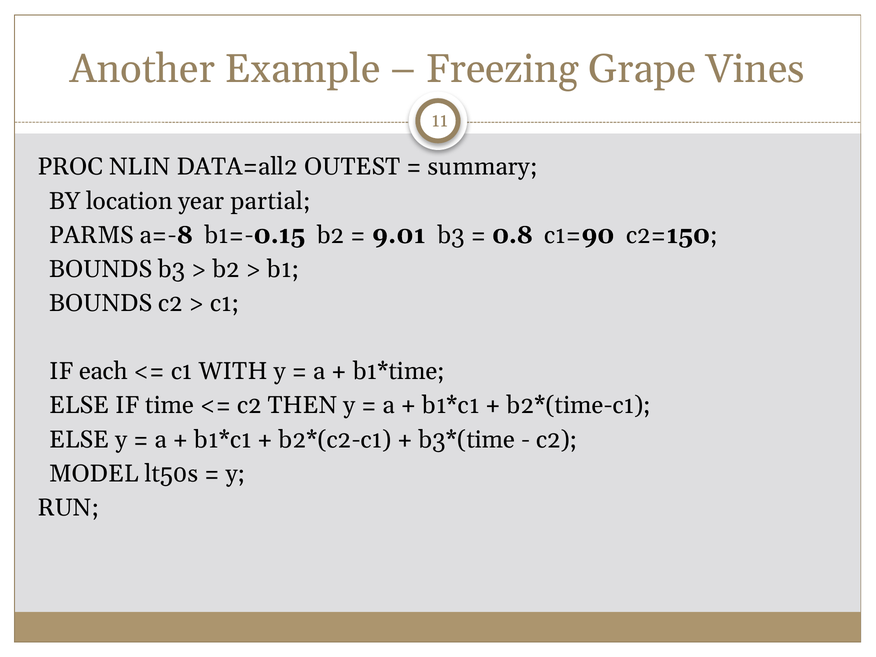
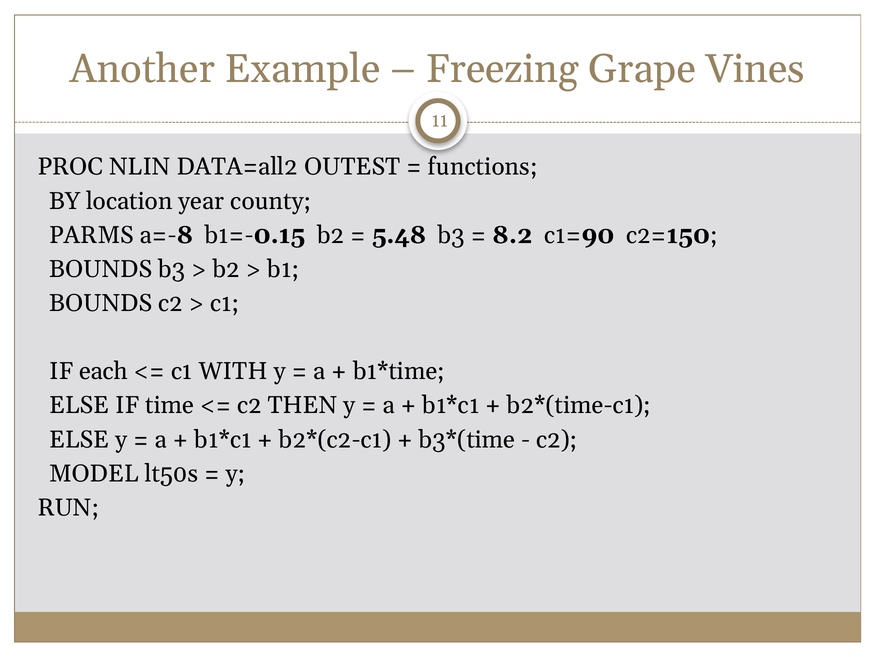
summary: summary -> functions (483, 167)
partial: partial -> county (271, 201)
9.01: 9.01 -> 5.48 (399, 235)
0.8: 0.8 -> 8.2 (512, 235)
